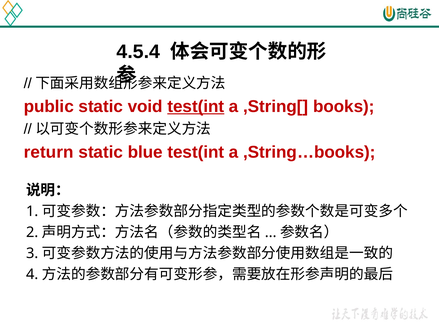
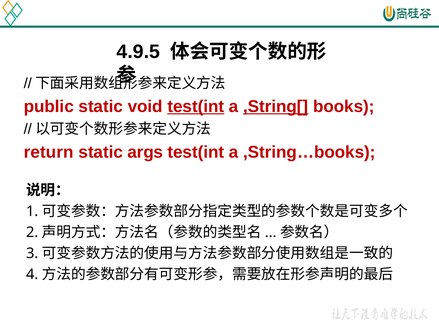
4.5.4: 4.5.4 -> 4.9.5 (138, 52)
,String[ underline: none -> present (276, 107)
blue: blue -> args (145, 152)
